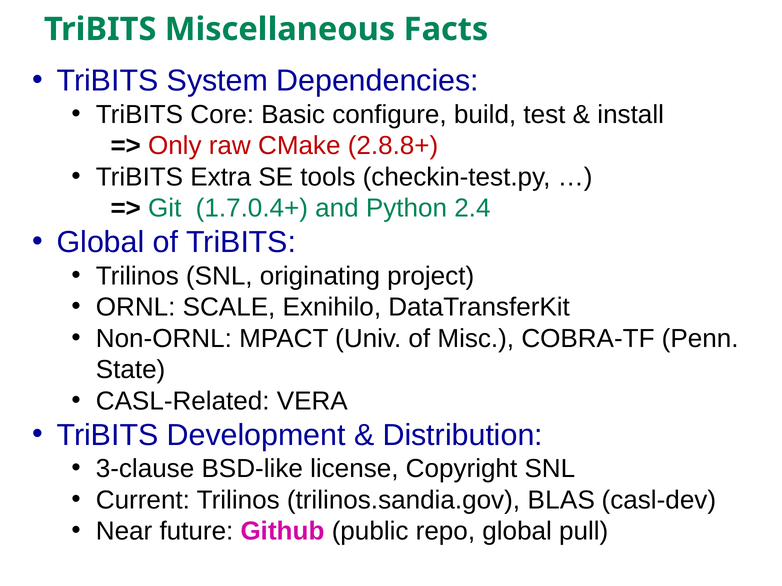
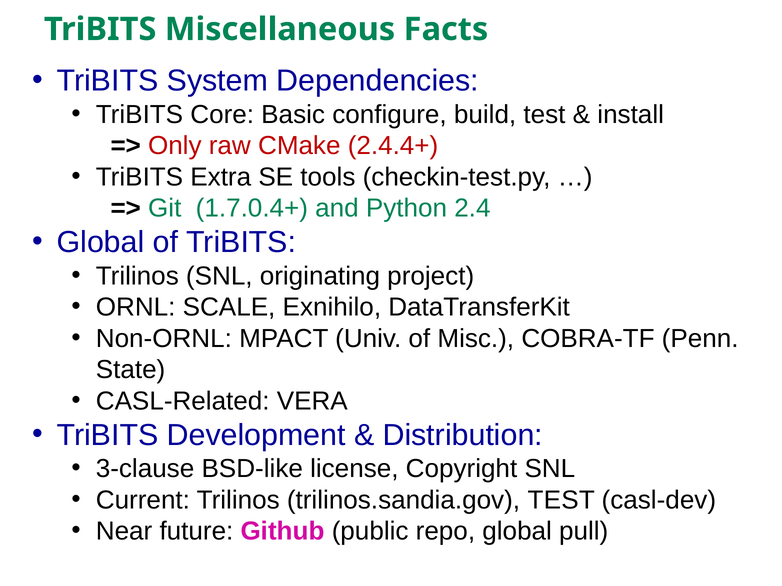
2.8.8+: 2.8.8+ -> 2.4.4+ (393, 146)
trilinos.sandia.gov BLAS: BLAS -> TEST (561, 500)
